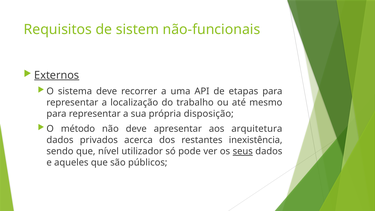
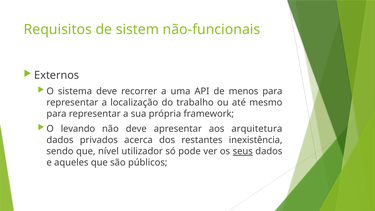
Externos underline: present -> none (57, 75)
etapas: etapas -> menos (244, 91)
disposição: disposição -> framework (209, 114)
método: método -> levando (78, 129)
